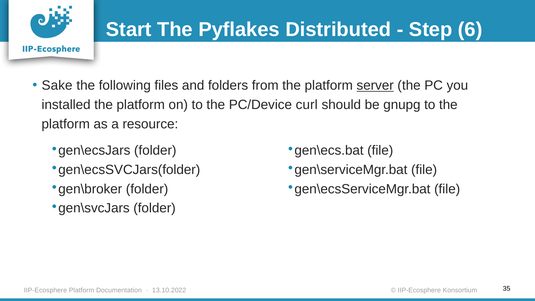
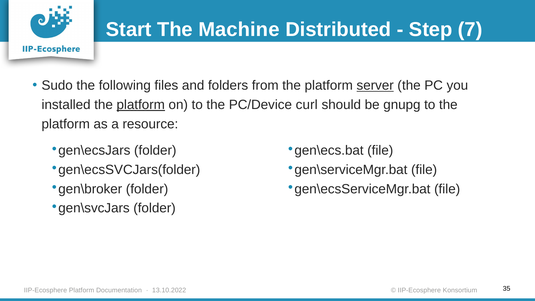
Pyflakes: Pyflakes -> Machine (239, 30)
6: 6 -> 7 (470, 30)
Sake: Sake -> Sudo (57, 85)
platform underline: none -> present (141, 105)
